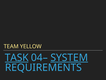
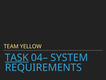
SYSTEM underline: present -> none (69, 57)
